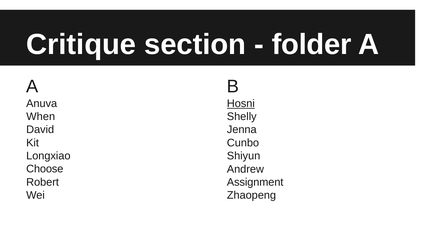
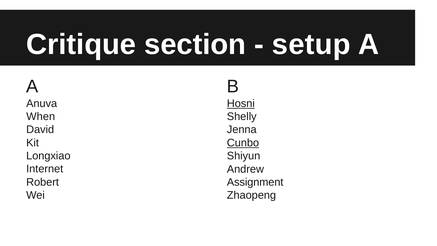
folder: folder -> setup (311, 45)
Cunbo underline: none -> present (243, 143)
Choose: Choose -> Internet (45, 169)
